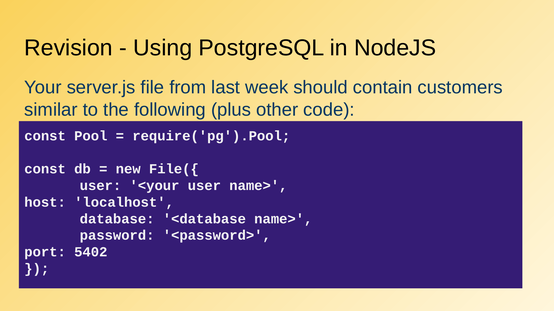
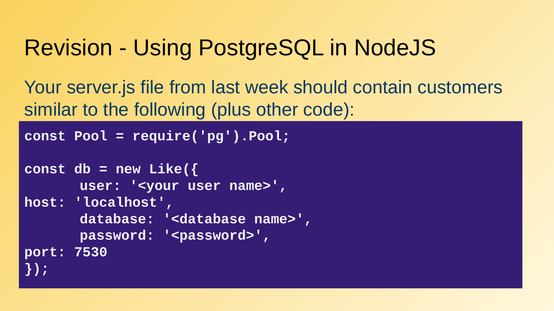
File({: File({ -> Like({ (174, 169)
5402: 5402 -> 7530 (91, 252)
